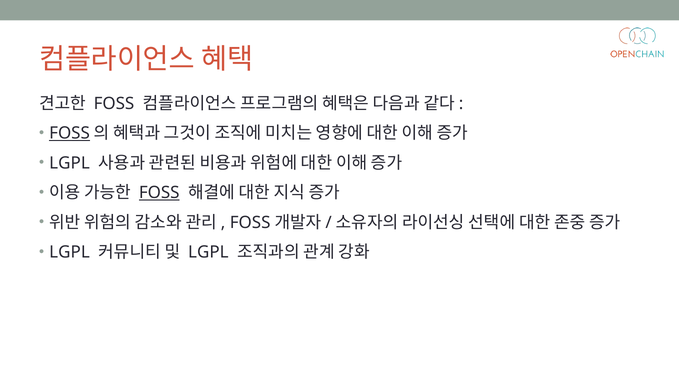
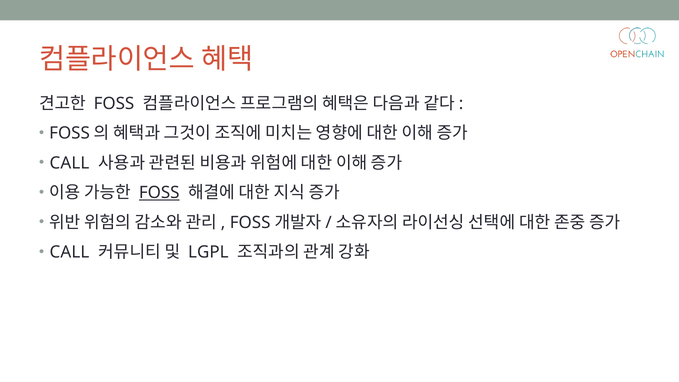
FOSS underline: present -> none (70, 133)
LGPL: LGPL -> CALL (69, 163)
LGPL: LGPL -> CALL (69, 252)
